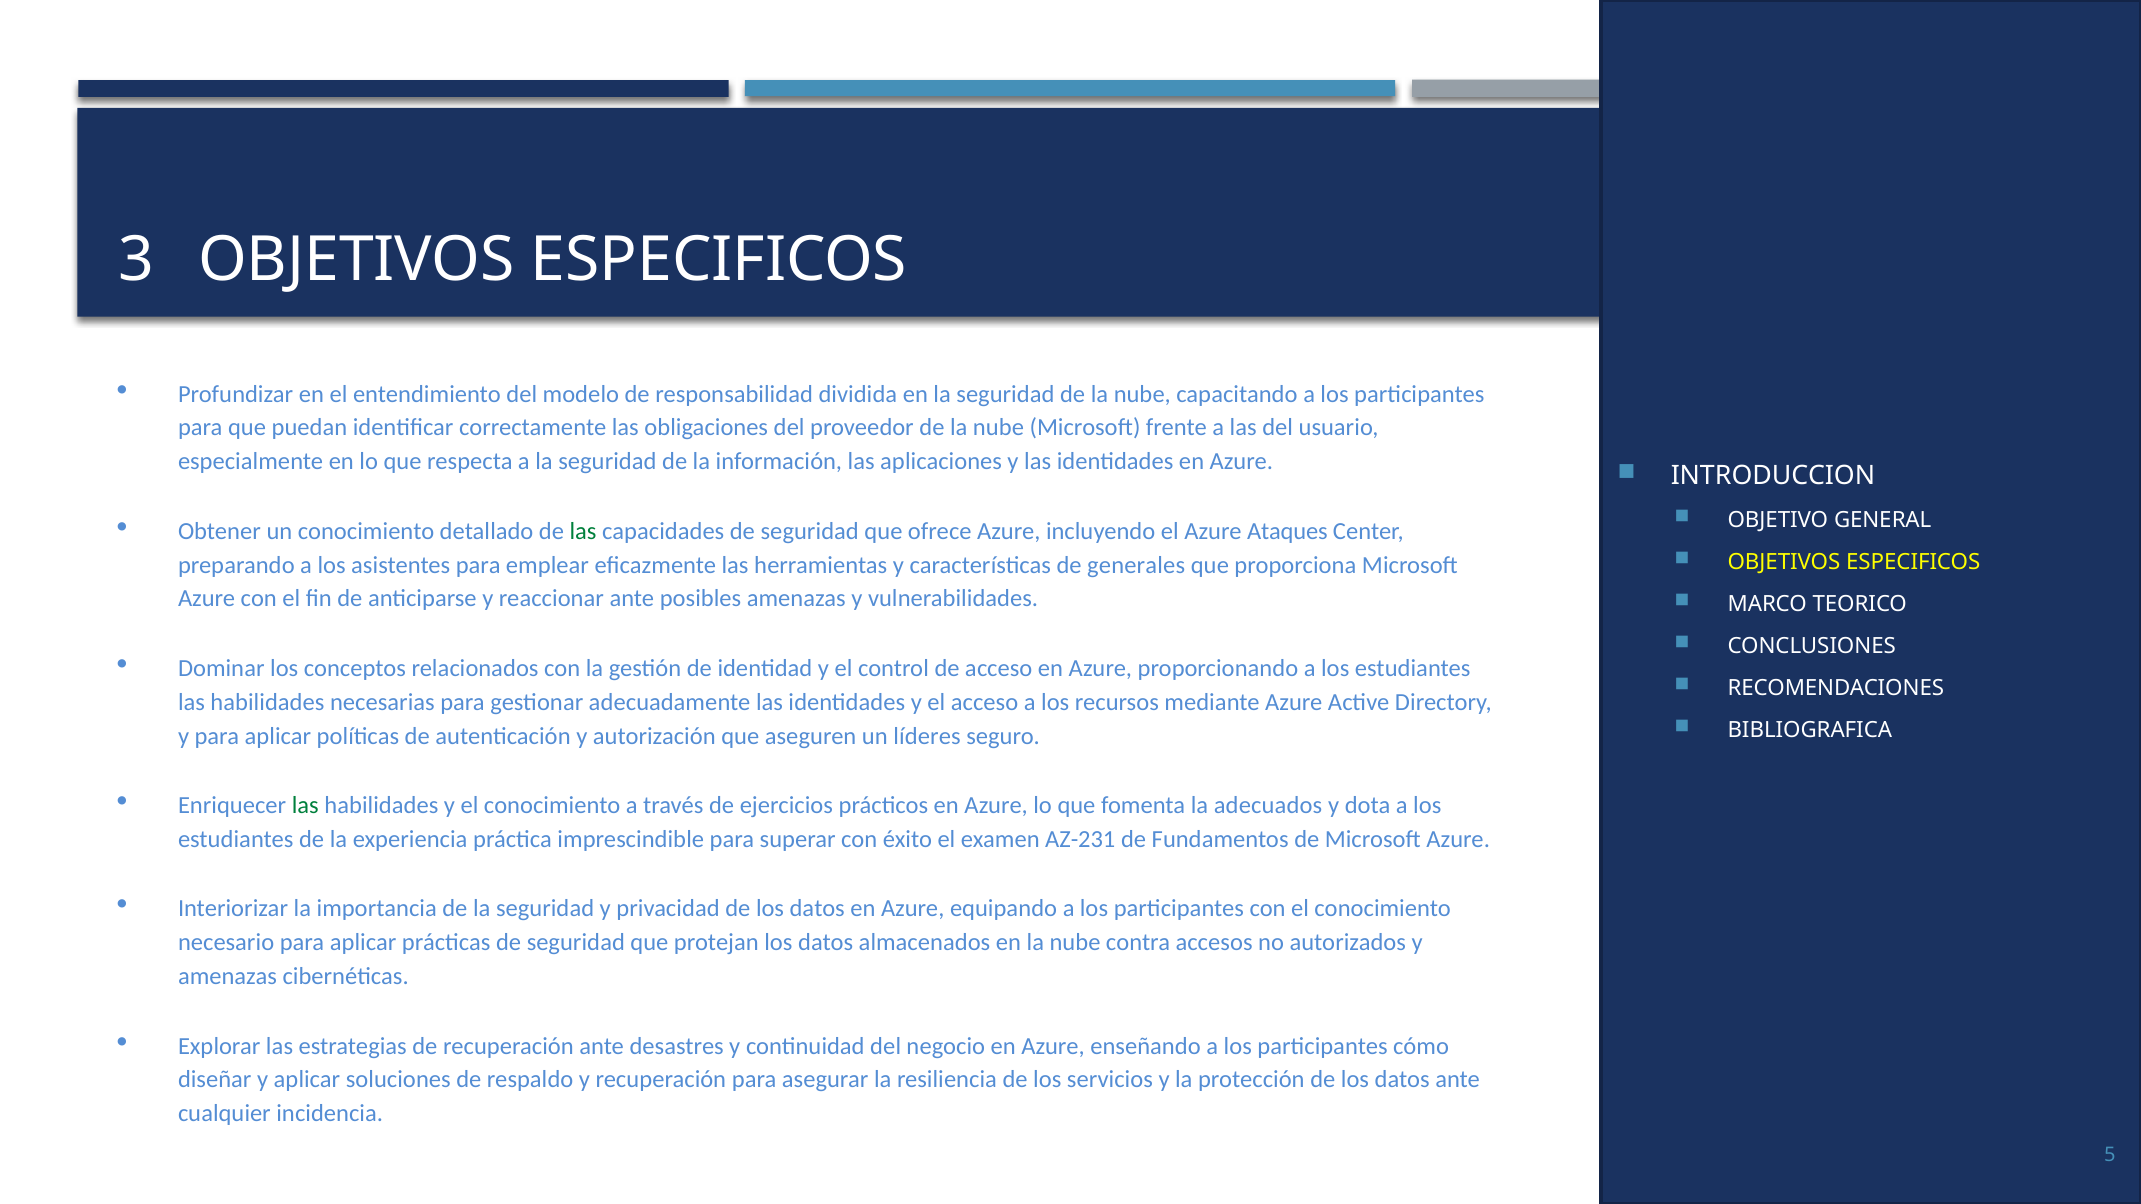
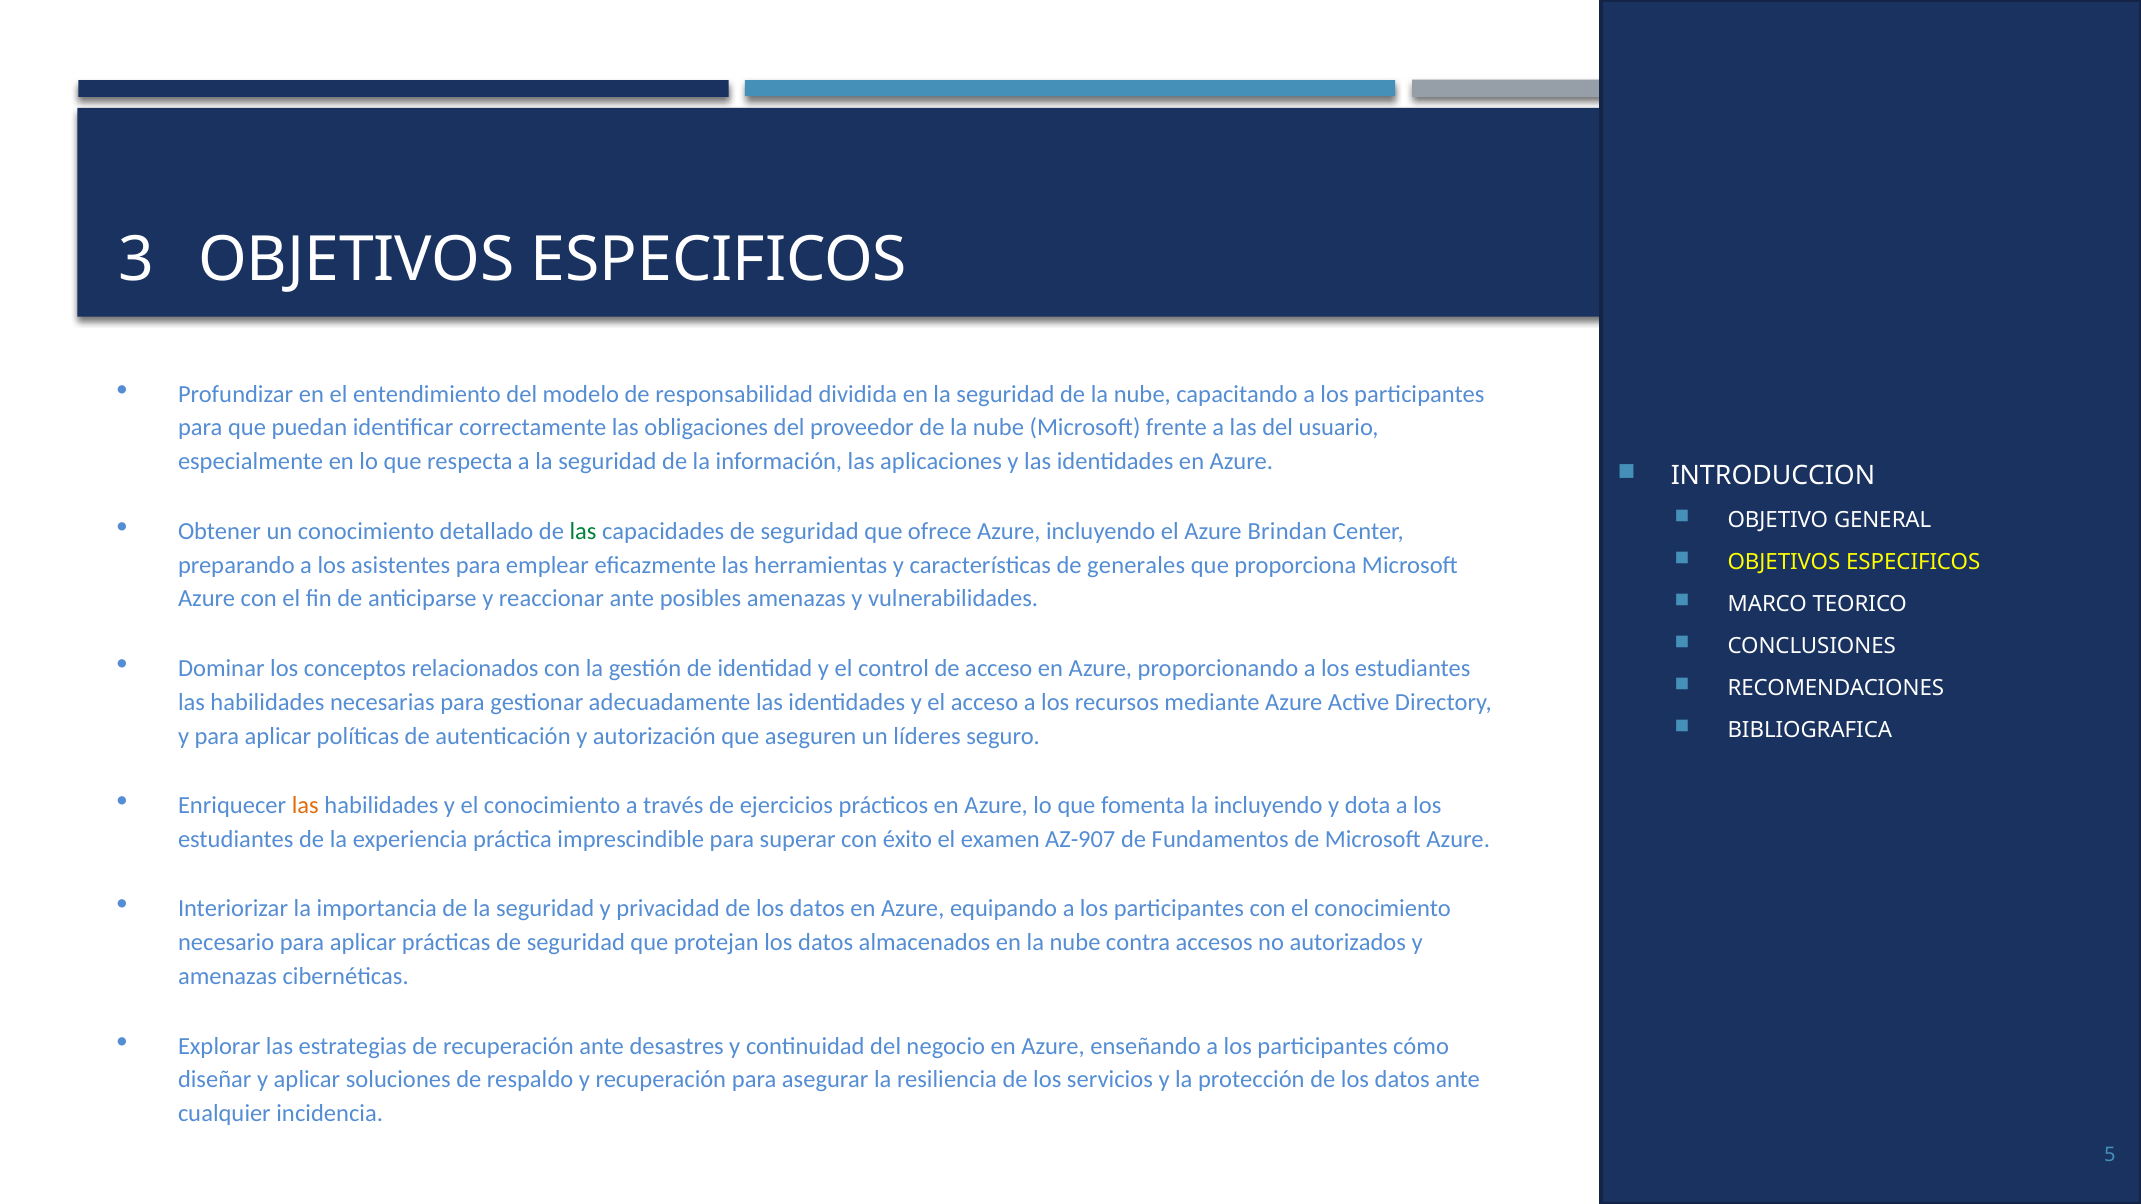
Ataques: Ataques -> Brindan (1287, 531)
las colour: green -> orange (305, 806)
la adecuados: adecuados -> incluyendo (1268, 806)
AZ-231: AZ-231 -> AZ-907 (1080, 839)
